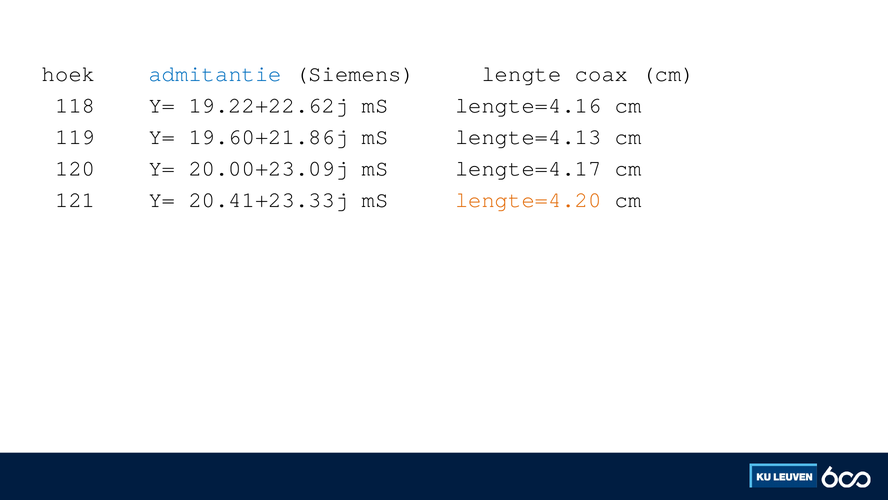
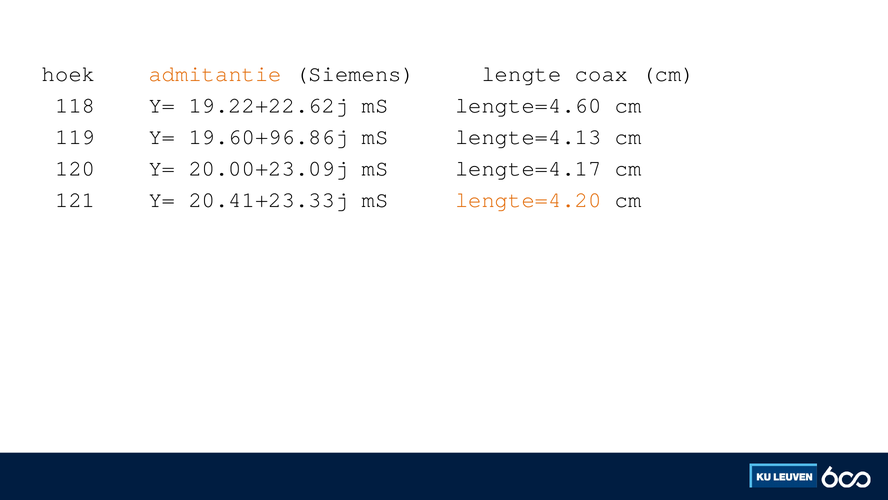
admitantie colour: blue -> orange (215, 74)
lengte=4.16: lengte=4.16 -> lengte=4.60 (528, 105)
19.60+21.86j: 19.60+21.86j -> 19.60+96.86j (268, 137)
